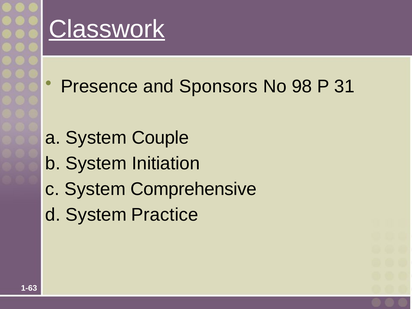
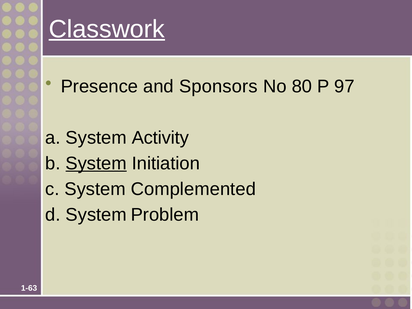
98: 98 -> 80 (302, 86)
31: 31 -> 97 (344, 86)
Couple: Couple -> Activity (160, 138)
System underline: none -> present (96, 163)
Comprehensive: Comprehensive -> Complemented (193, 189)
Practice: Practice -> Problem (165, 215)
